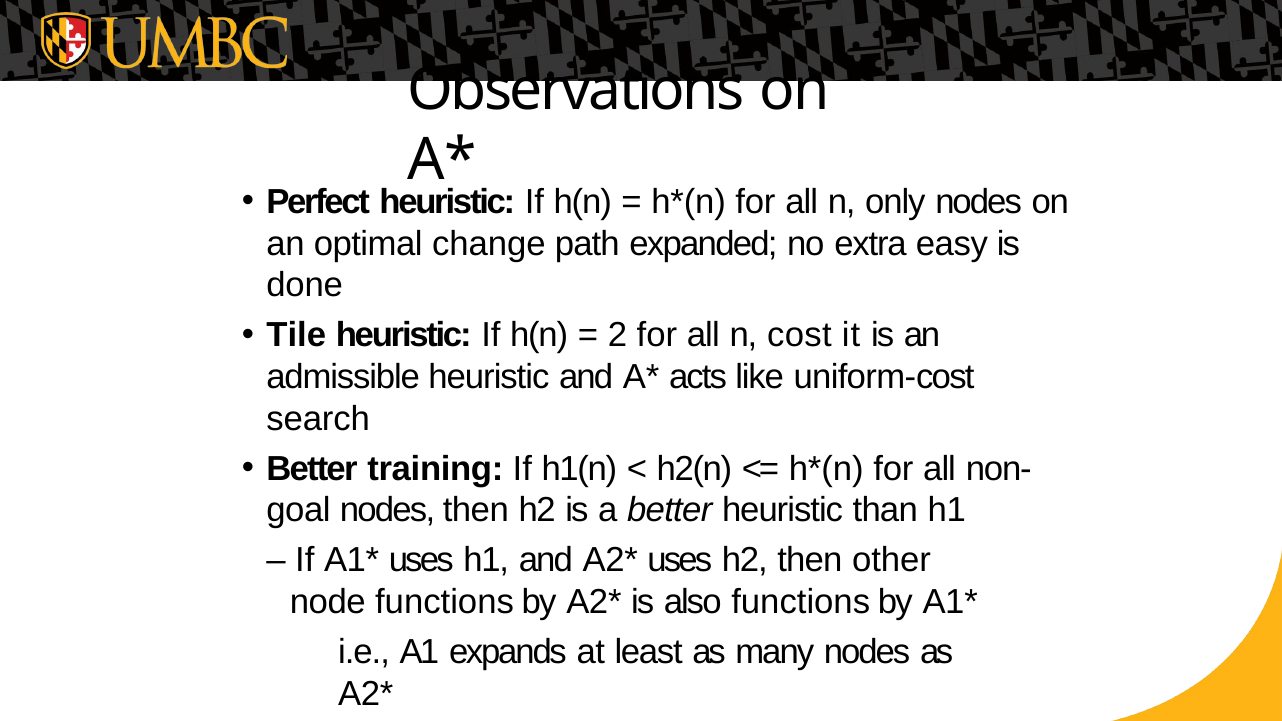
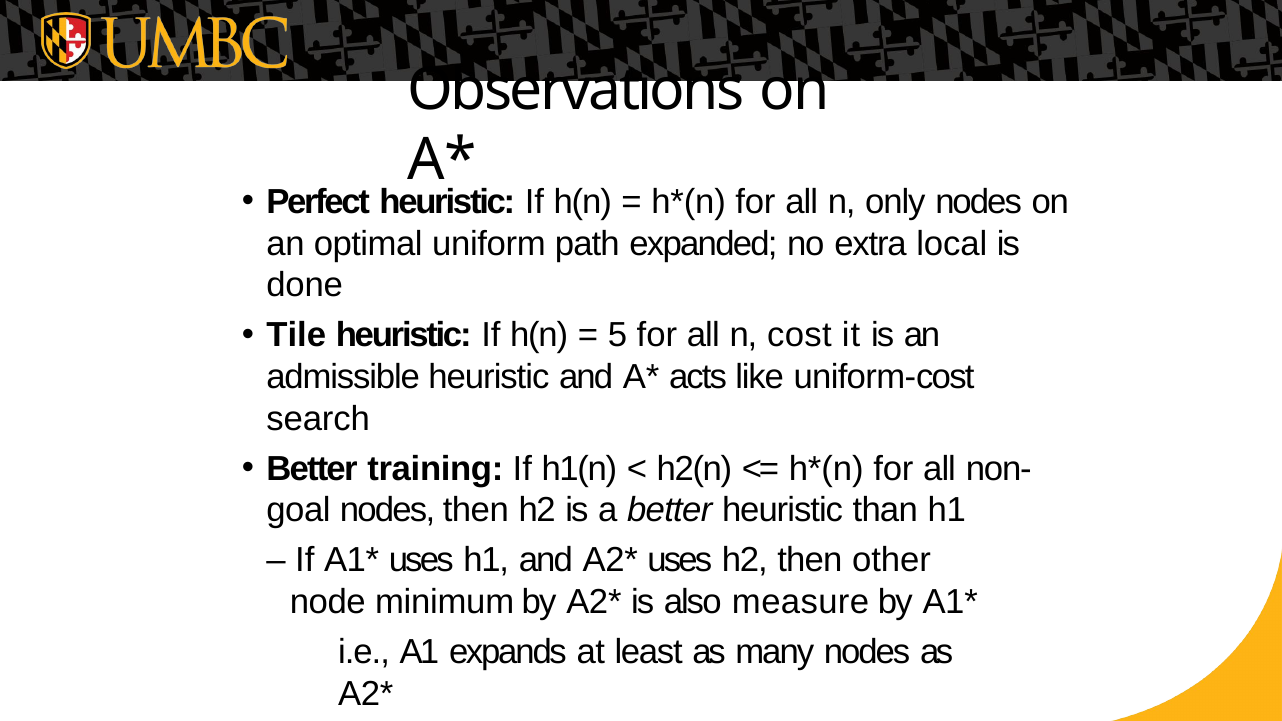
change: change -> uniform (489, 244)
easy: easy -> local (952, 244)
2: 2 -> 5 (617, 336)
node functions: functions -> minimum (445, 602)
also functions: functions -> measure (801, 602)
